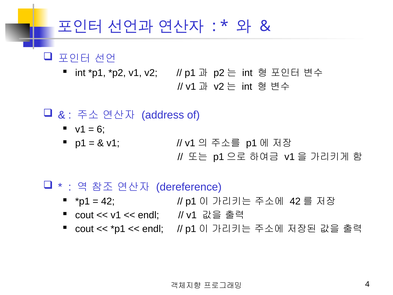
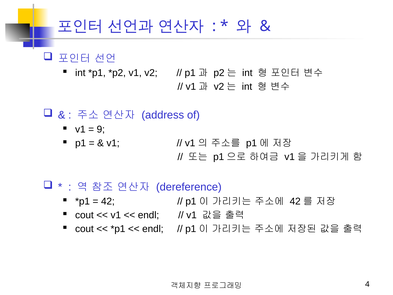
6: 6 -> 9 (101, 129)
